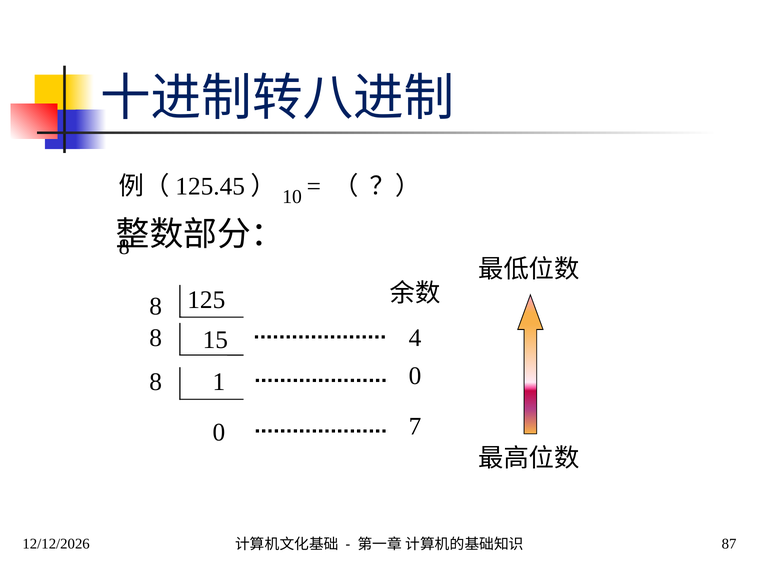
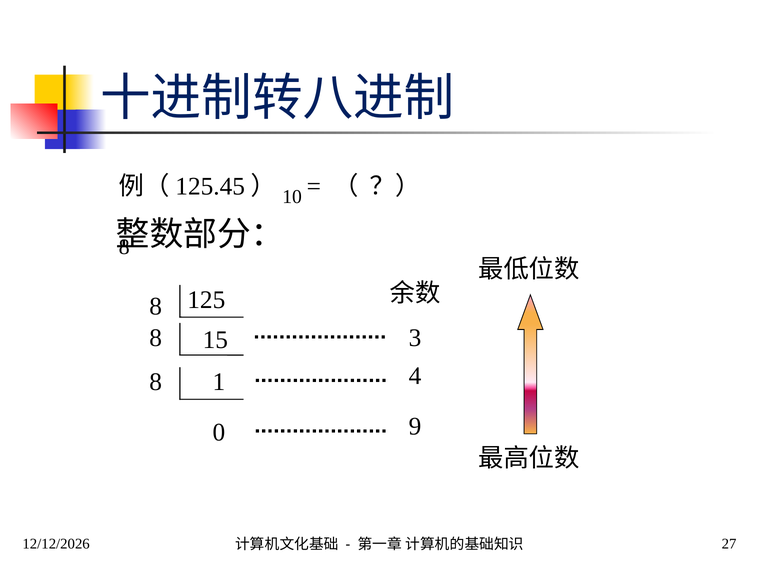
4: 4 -> 3 (415, 338)
1 0: 0 -> 4 (415, 376)
7: 7 -> 9 (415, 426)
87: 87 -> 27 (729, 544)
